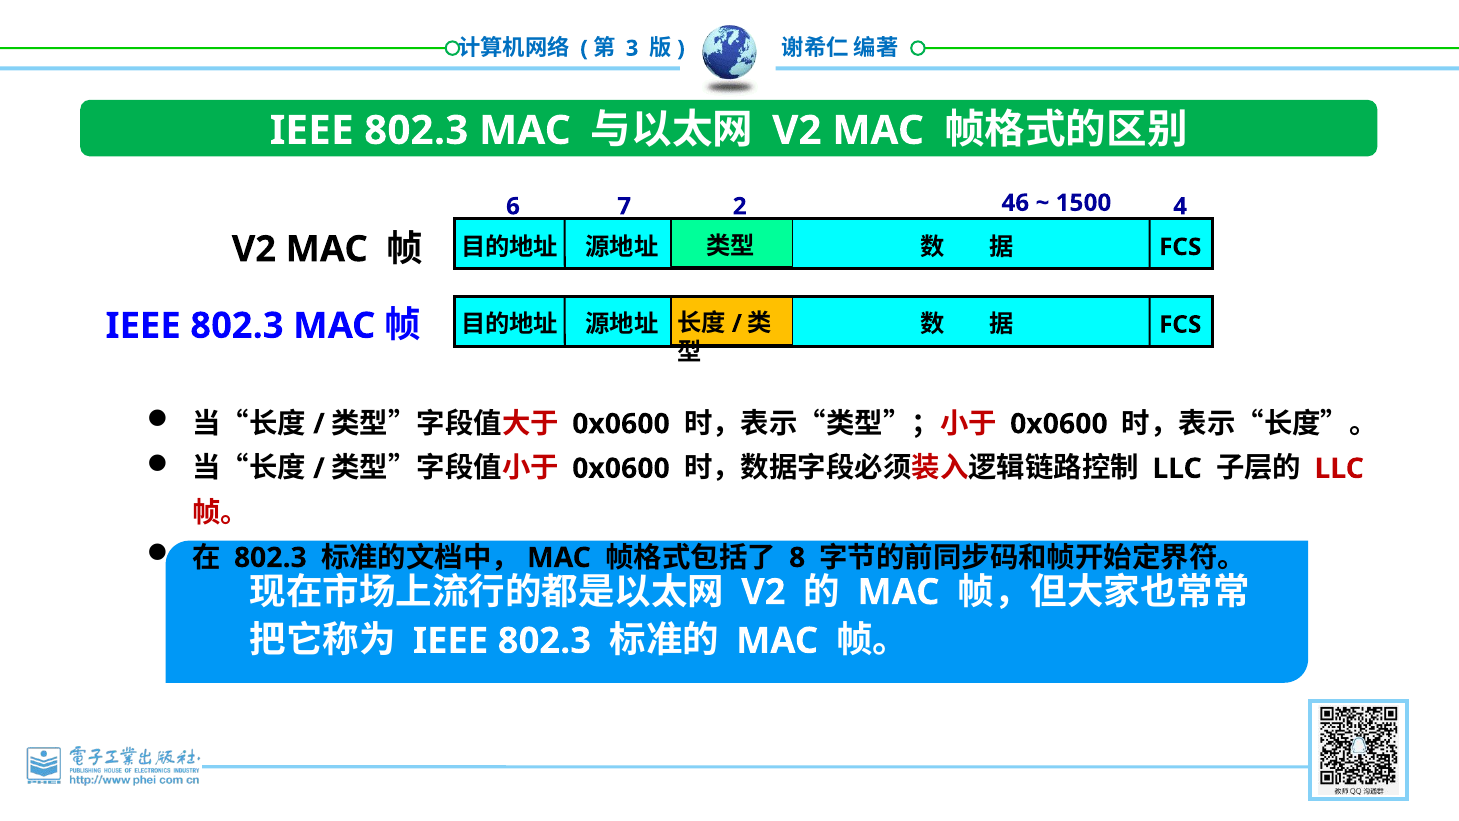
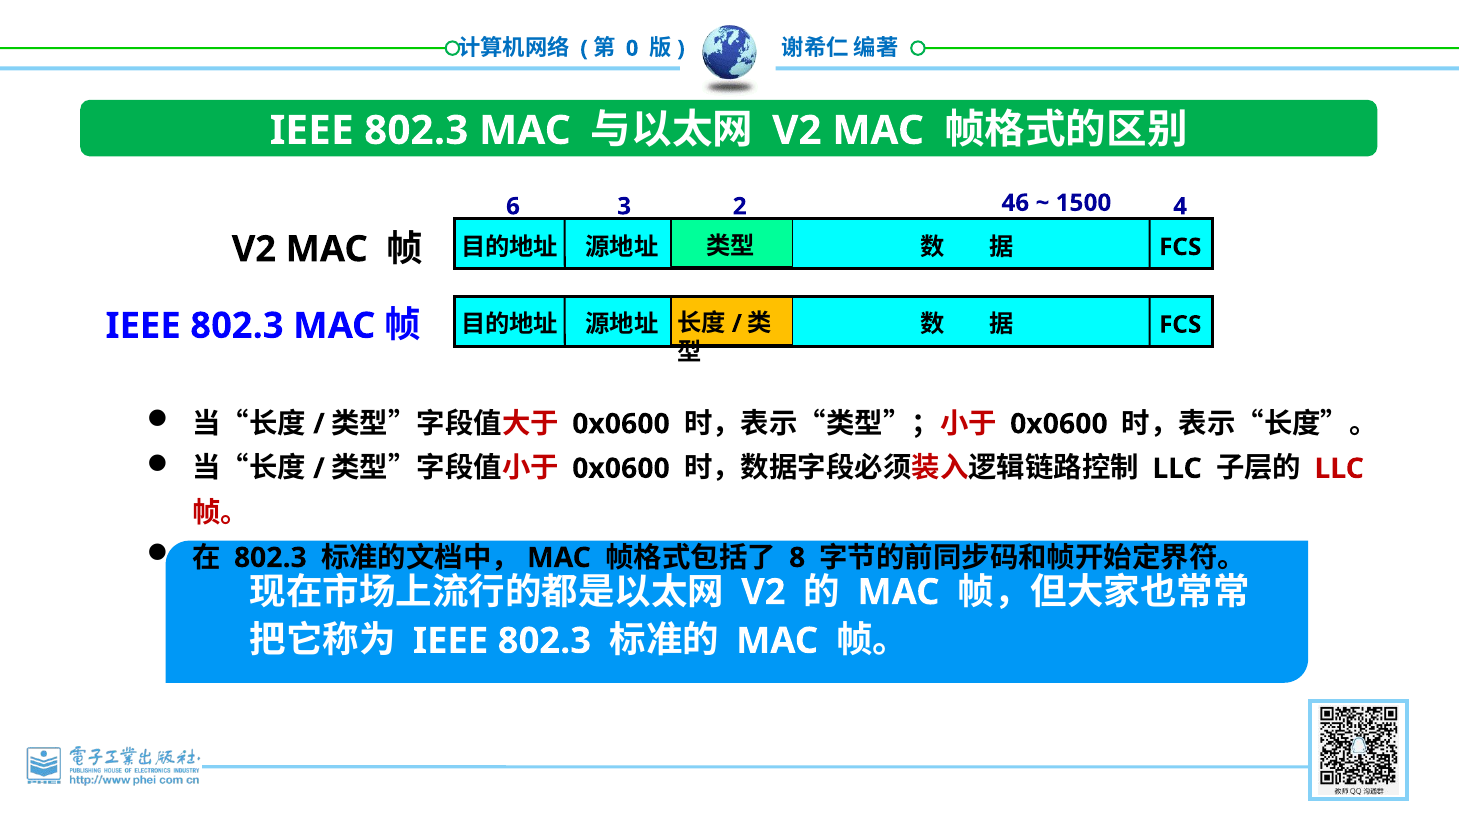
3: 3 -> 0 (632, 48)
7: 7 -> 3 (624, 206)
